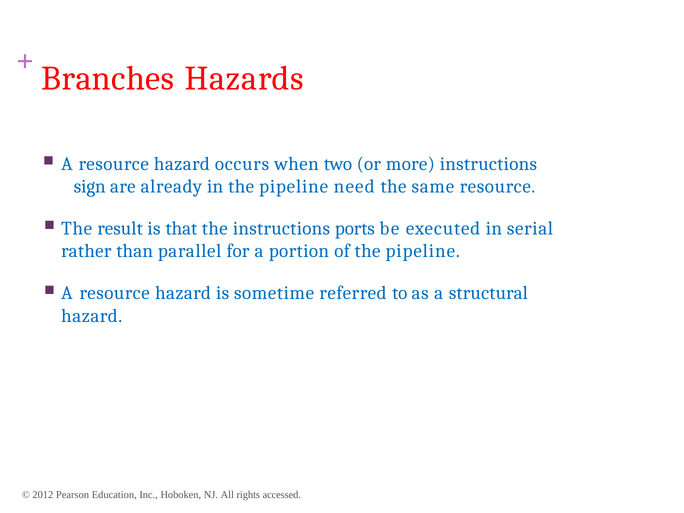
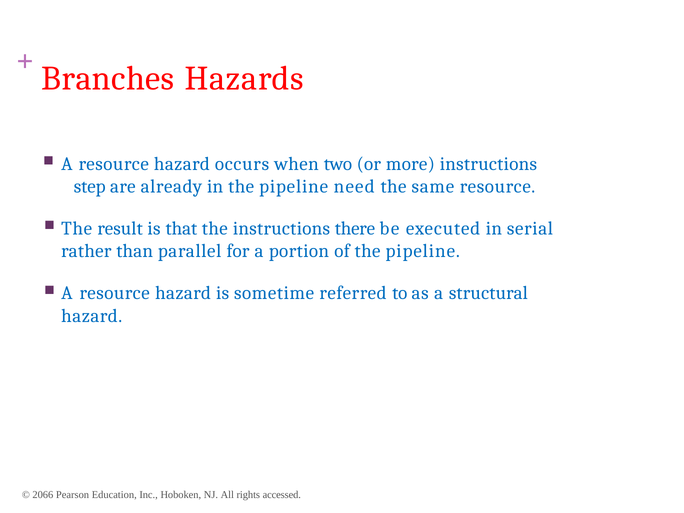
sign: sign -> step (90, 187)
ports: ports -> there (355, 228)
2012: 2012 -> 2066 (43, 495)
